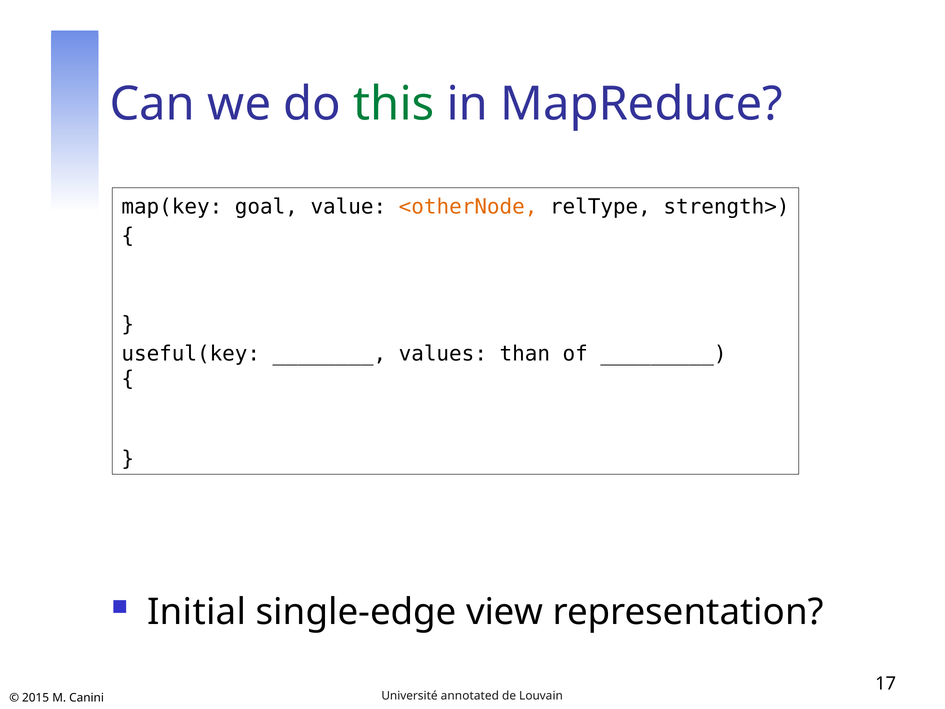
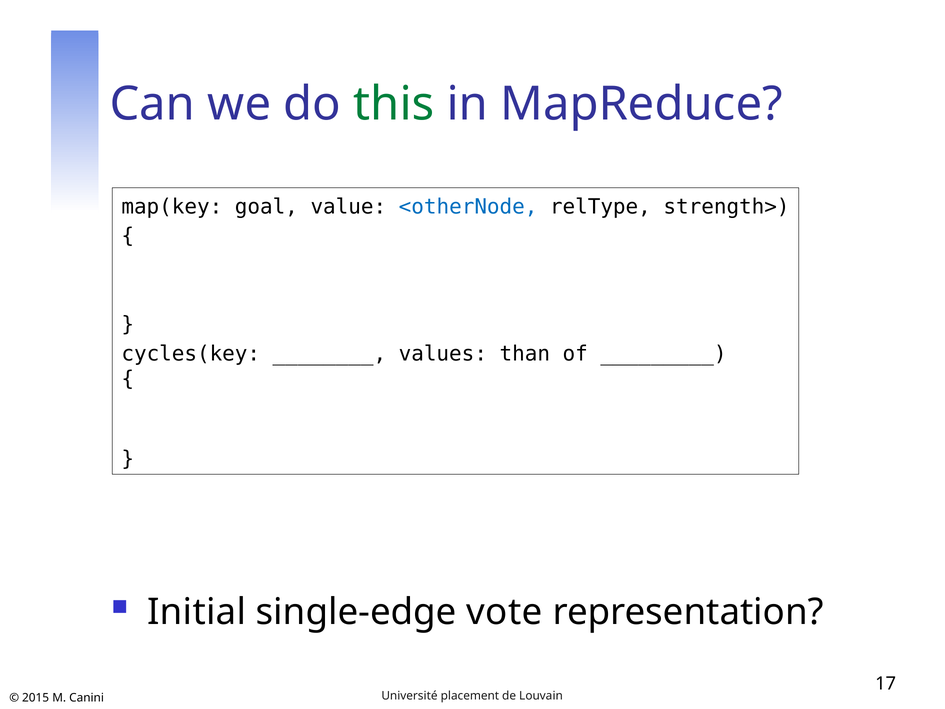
<otherNode colour: orange -> blue (468, 207)
useful(key: useful(key -> cycles(key (191, 354)
view: view -> vote (504, 612)
annotated: annotated -> placement (470, 696)
